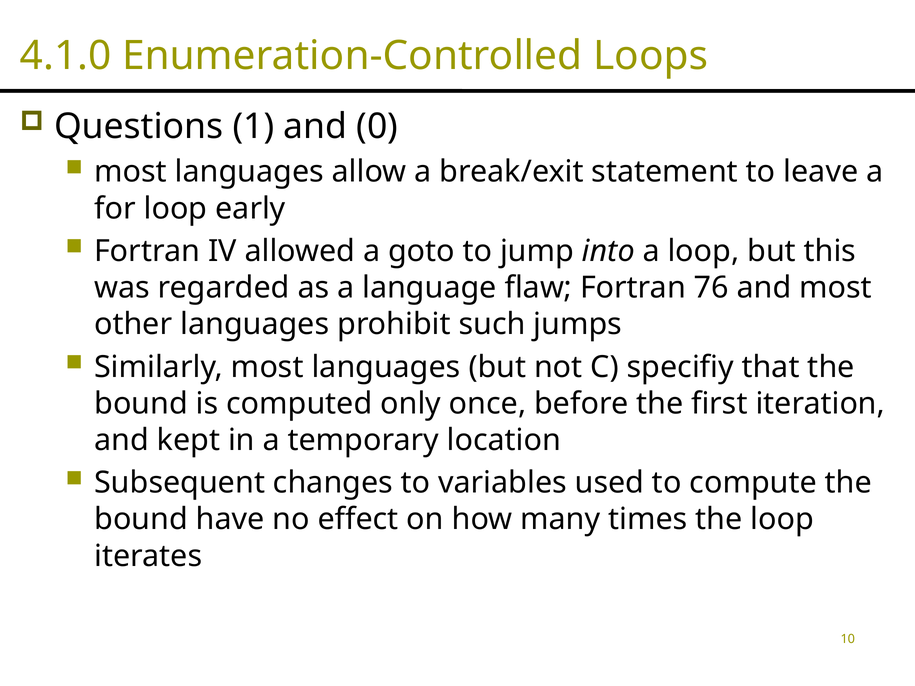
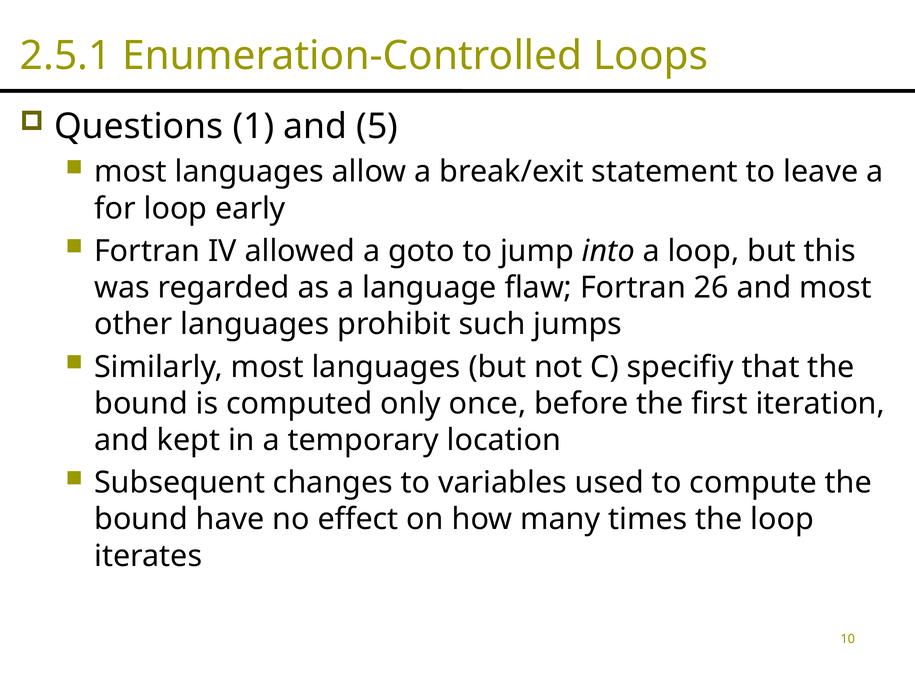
4.1.0: 4.1.0 -> 2.5.1 (66, 56)
0: 0 -> 5 (377, 127)
76: 76 -> 26 (711, 288)
